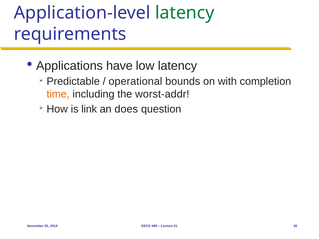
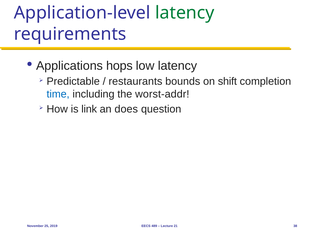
have: have -> hops (119, 66)
operational: operational -> restaurants (135, 82)
with: with -> shift (227, 82)
time colour: orange -> blue (58, 94)
